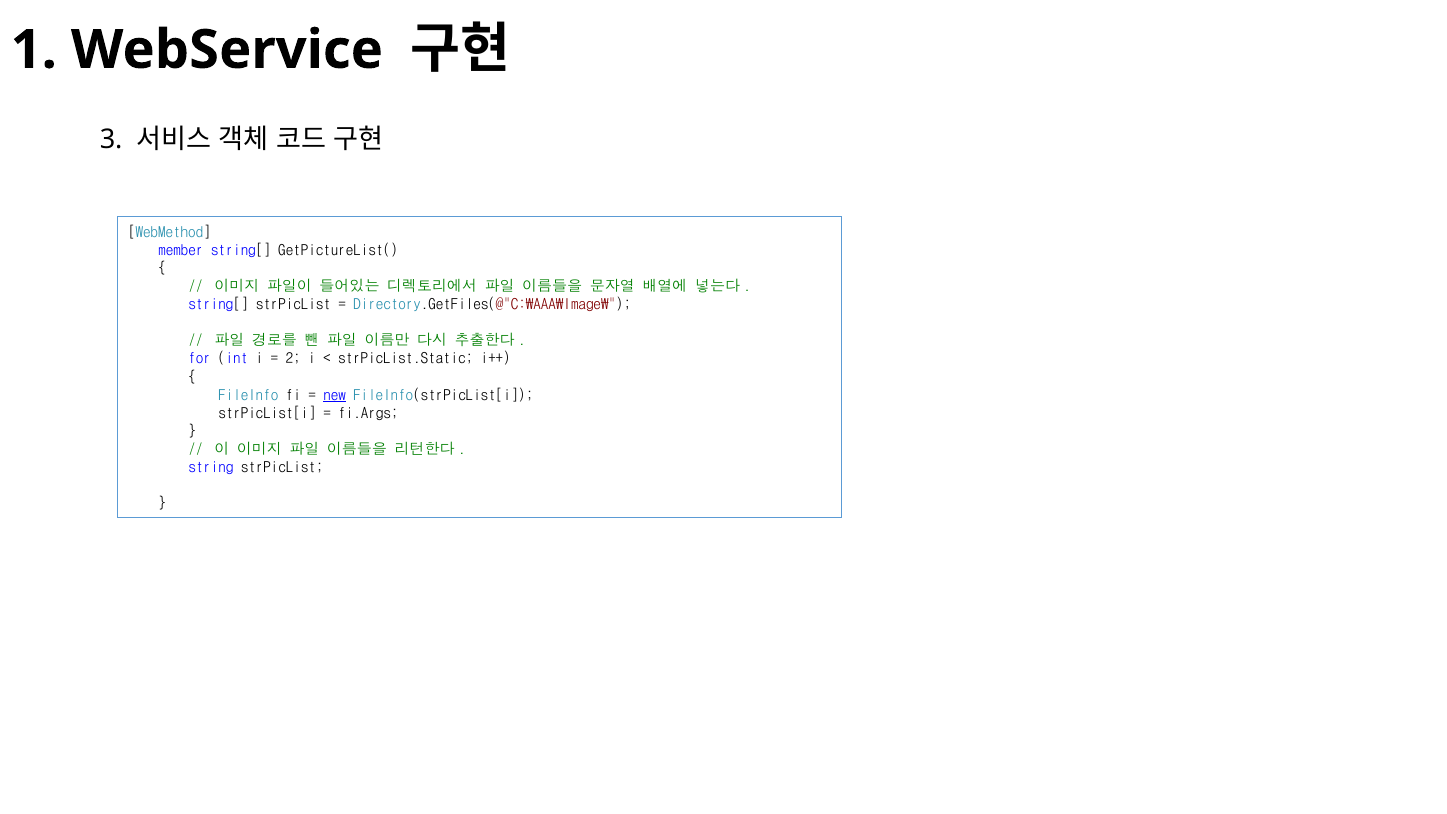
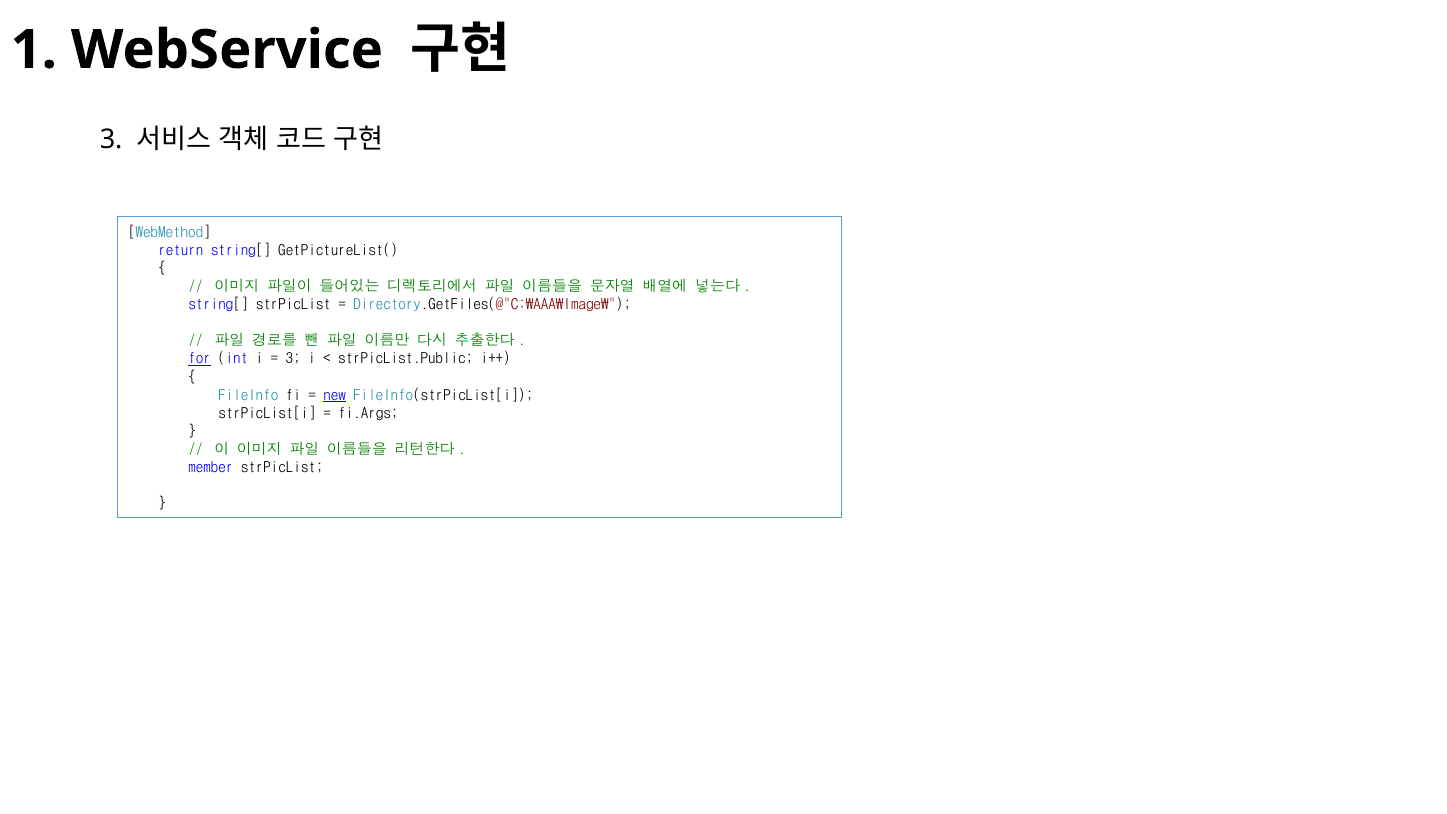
member: member -> return (181, 250)
for underline: none -> present (200, 359)
2: 2 -> 3 (293, 359)
strPicList.Static: strPicList.Static -> strPicList.Public (406, 359)
string: string -> member (211, 468)
